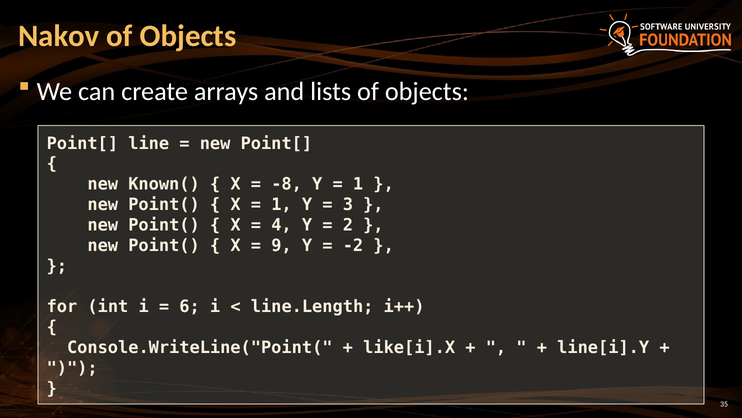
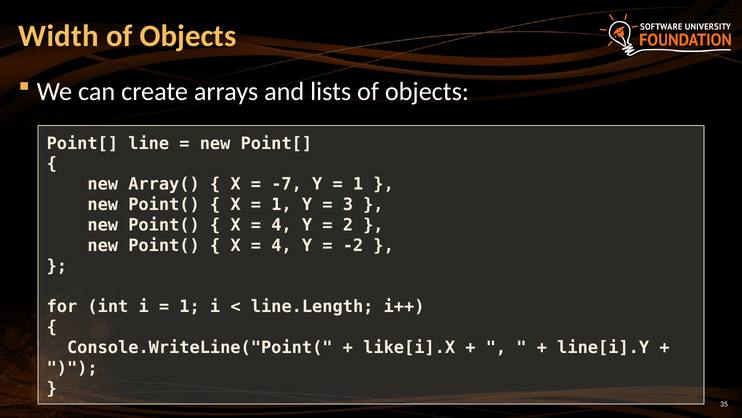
Nakov: Nakov -> Width (59, 36)
Known(: Known( -> Array( (164, 184)
-8: -8 -> -7 (287, 184)
9: 9 -> 4 (282, 245)
6: 6 -> 1 (190, 306)
